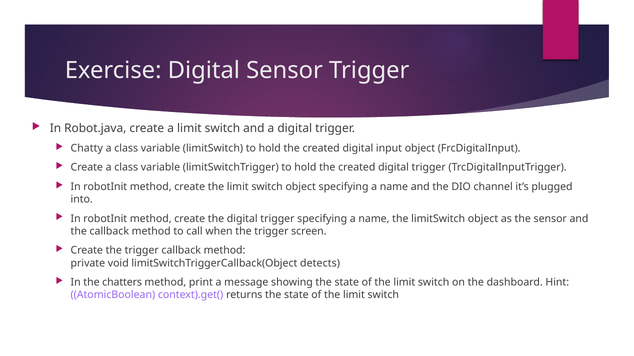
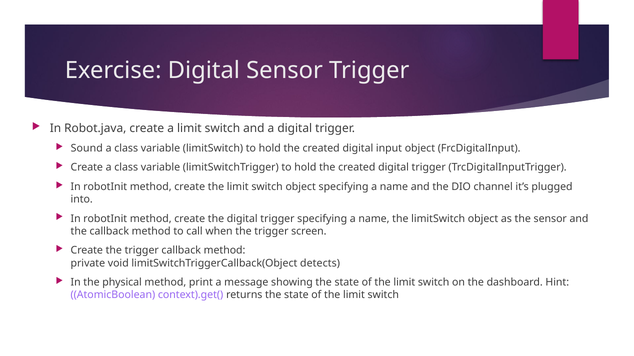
Chatty: Chatty -> Sound (87, 149)
chatters: chatters -> physical (122, 283)
